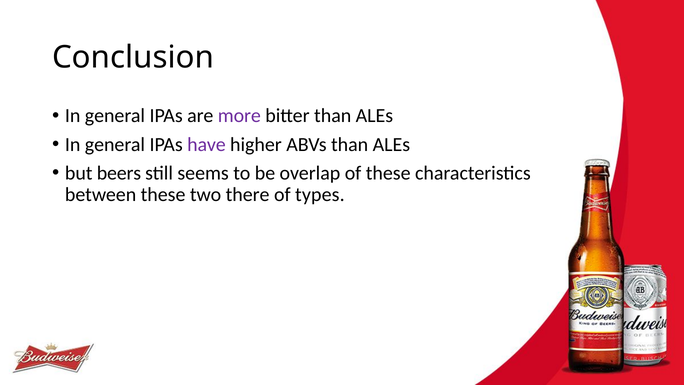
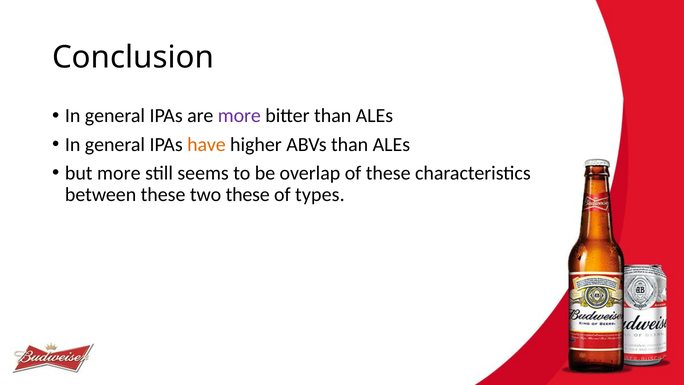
have colour: purple -> orange (206, 144)
but beers: beers -> more (119, 173)
two there: there -> these (248, 195)
